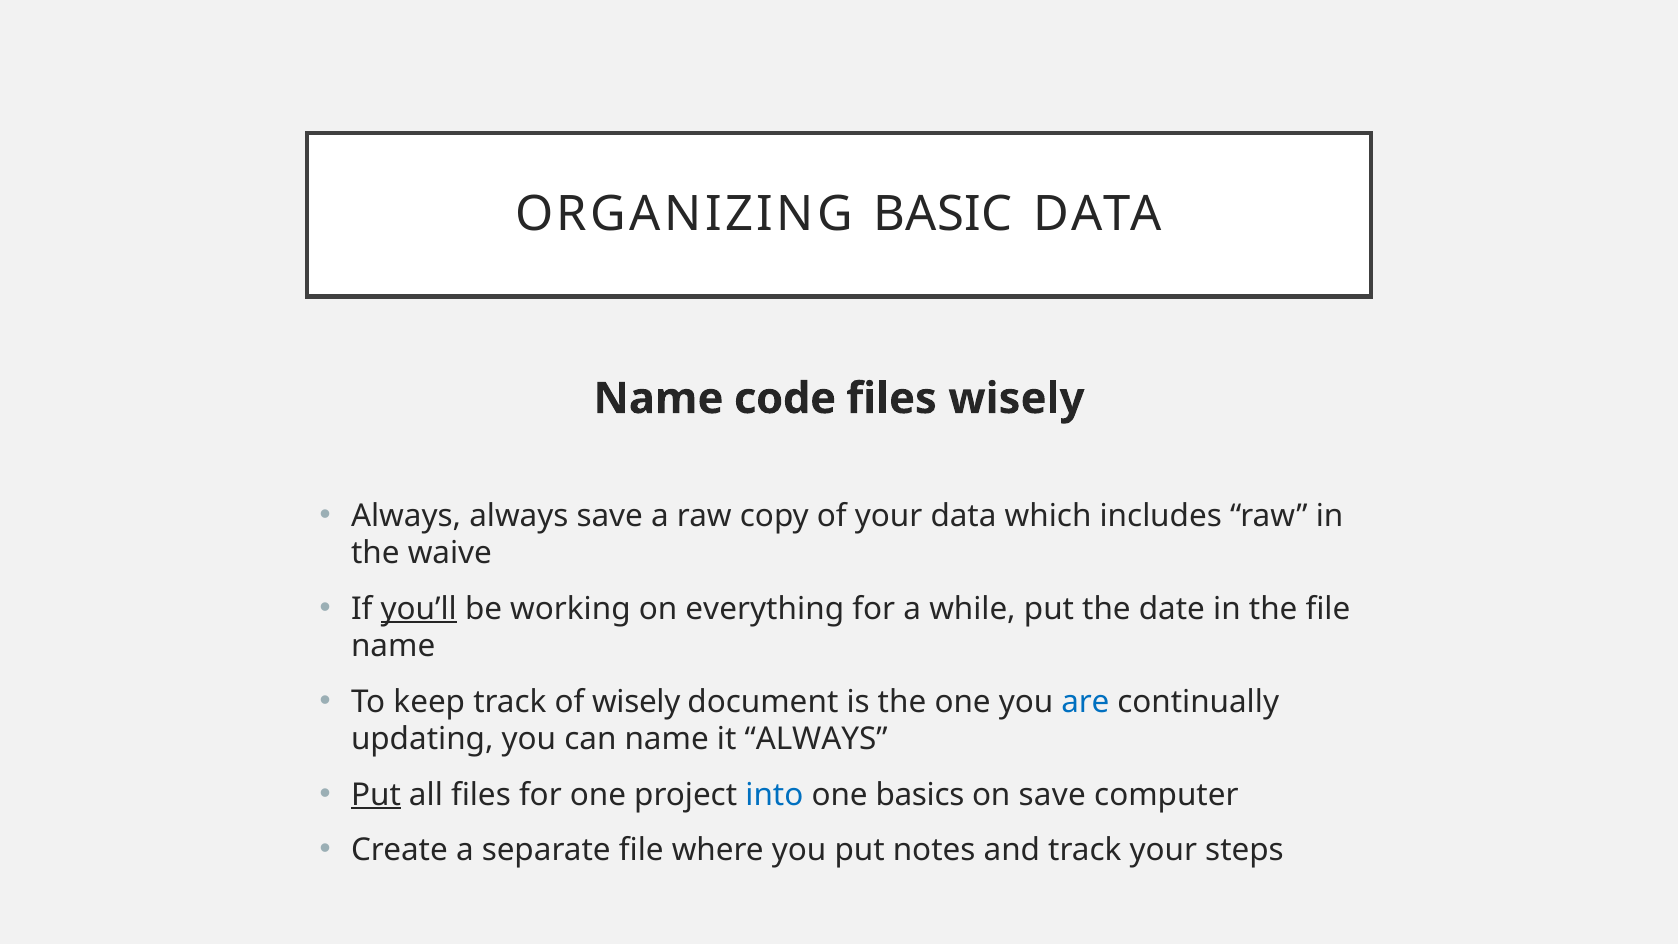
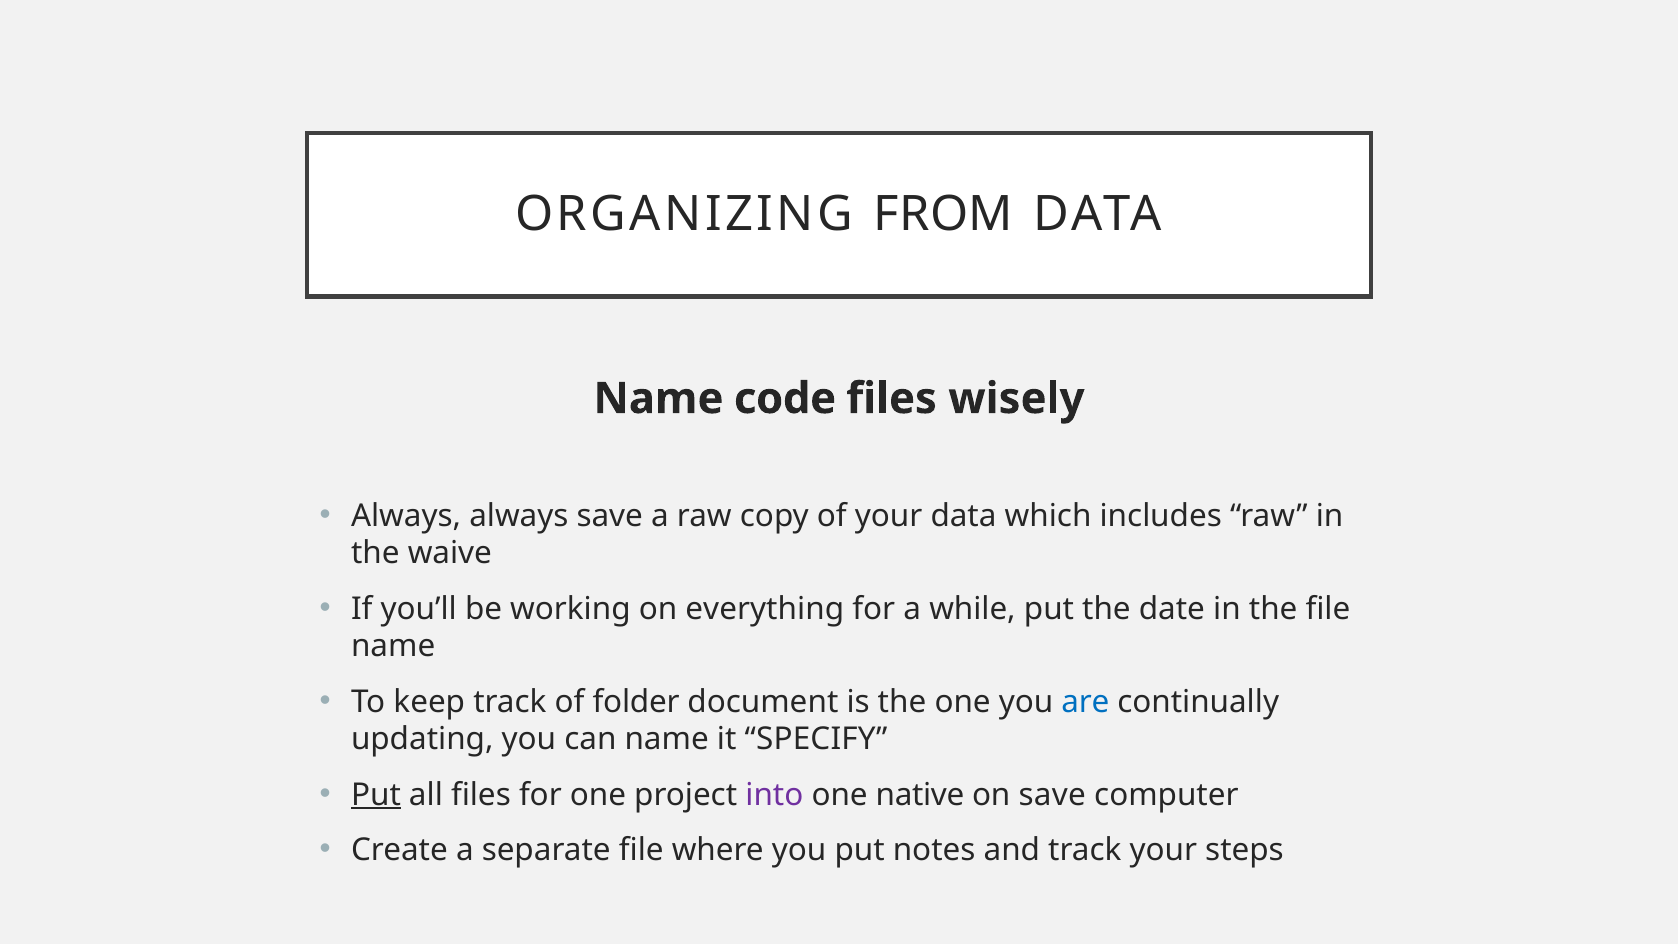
BASIC: BASIC -> FROM (943, 214)
you’ll underline: present -> none (419, 609)
of wisely: wisely -> folder (636, 702)
it ALWAYS: ALWAYS -> SPECIFY (816, 739)
into colour: blue -> purple (774, 795)
basics: basics -> native (920, 795)
